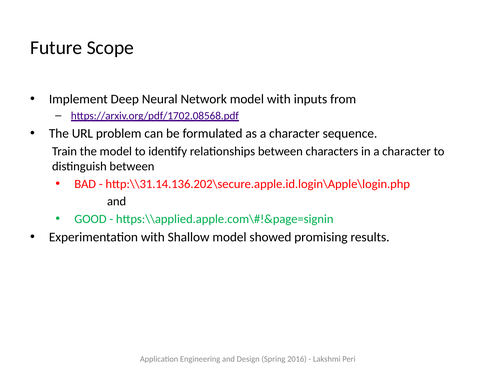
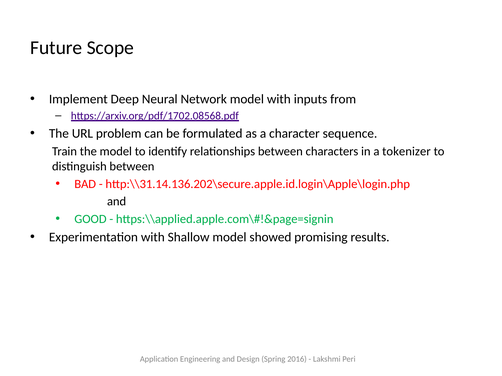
in a character: character -> tokenizer (406, 152)
